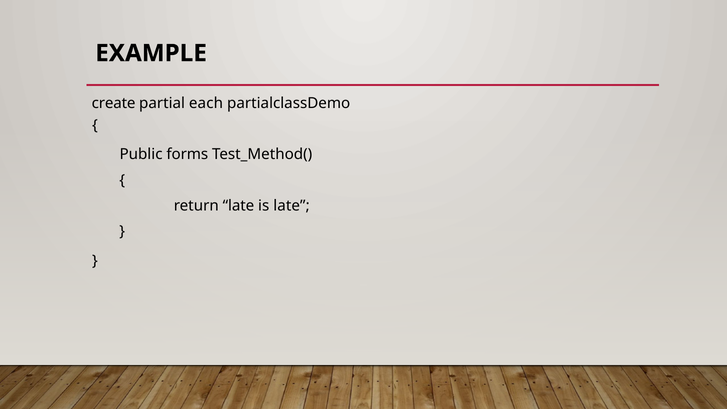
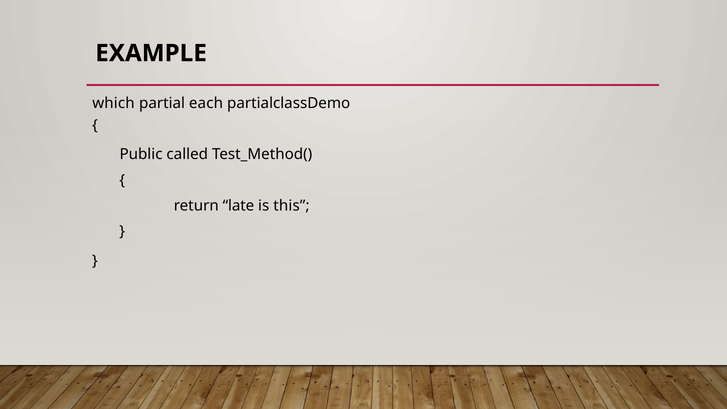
create: create -> which (113, 103)
forms: forms -> called (187, 154)
is late: late -> this (291, 206)
